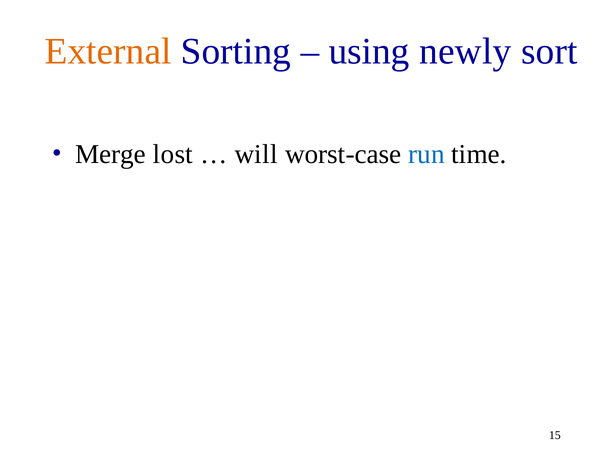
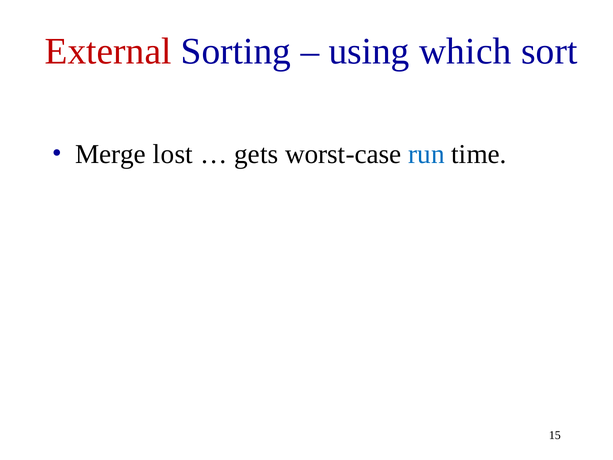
External colour: orange -> red (108, 51)
newly: newly -> which (465, 51)
will: will -> gets (256, 154)
